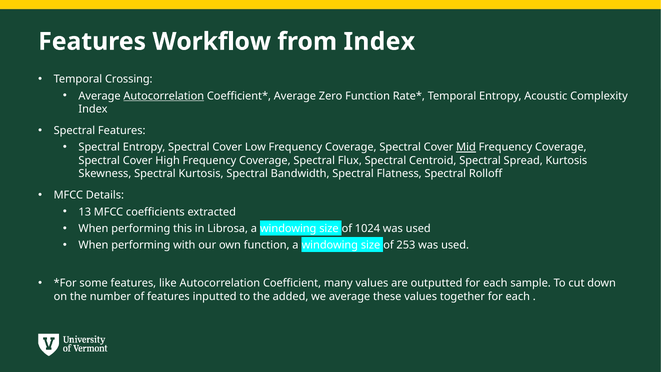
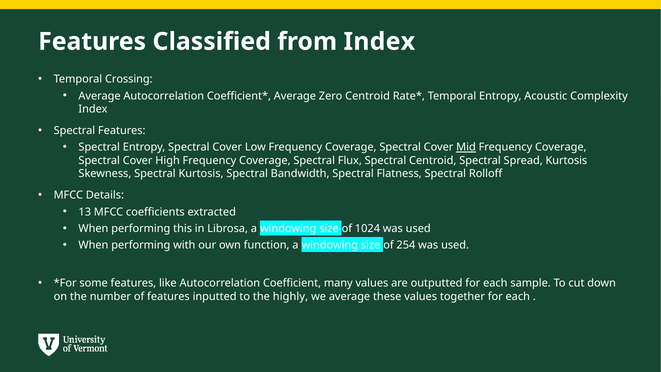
Workflow: Workflow -> Classified (212, 42)
Autocorrelation underline: present -> none (164, 96)
Zero Function: Function -> Centroid (368, 96)
253: 253 -> 254 (406, 245)
added: added -> highly (290, 296)
